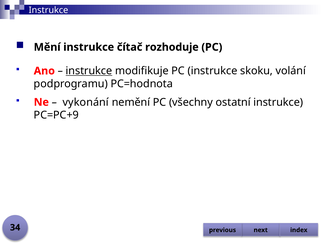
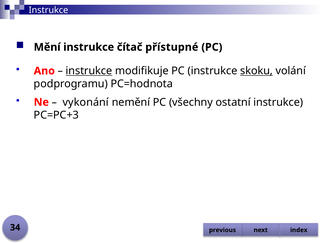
rozhoduje: rozhoduje -> přístupné (172, 47)
skoku underline: none -> present (256, 71)
PC=PC+9: PC=PC+9 -> PC=PC+3 (56, 115)
